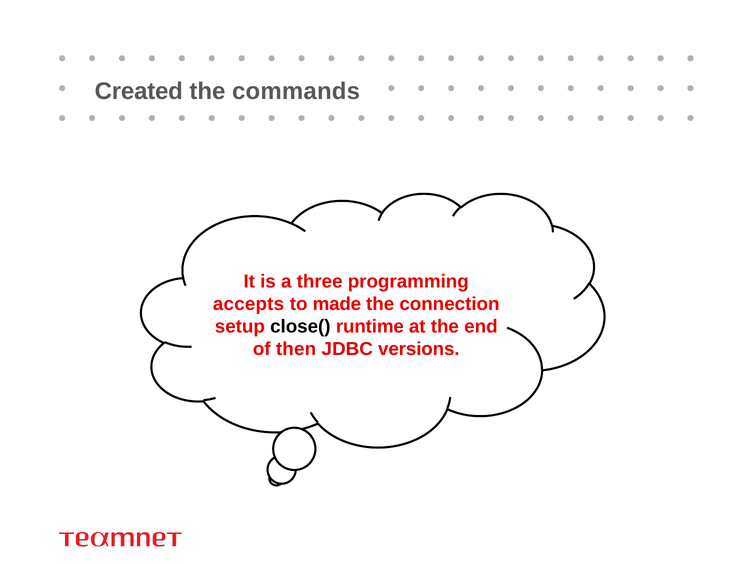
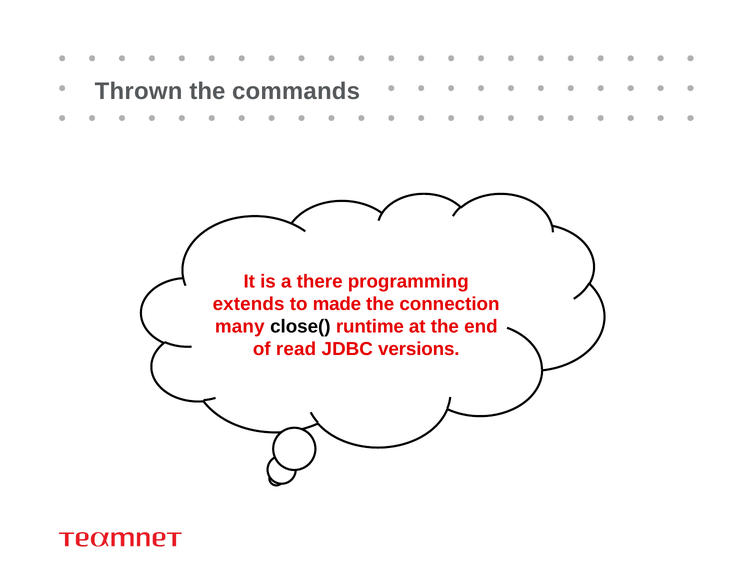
Created: Created -> Thrown (139, 92)
three: three -> there (320, 281)
accepts: accepts -> extends (249, 304)
setup: setup -> many (240, 327)
then: then -> read (296, 349)
